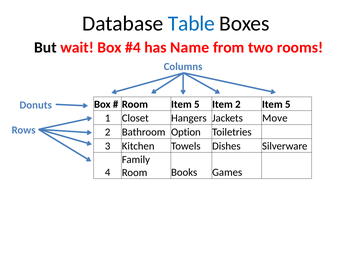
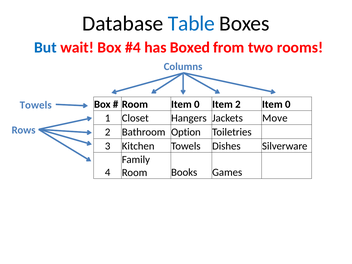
But colour: black -> blue (46, 47)
Name: Name -> Boxed (190, 47)
Donuts: Donuts -> Towels (36, 105)
Room Item 5: 5 -> 0 (197, 104)
2 Item 5: 5 -> 0 (288, 104)
